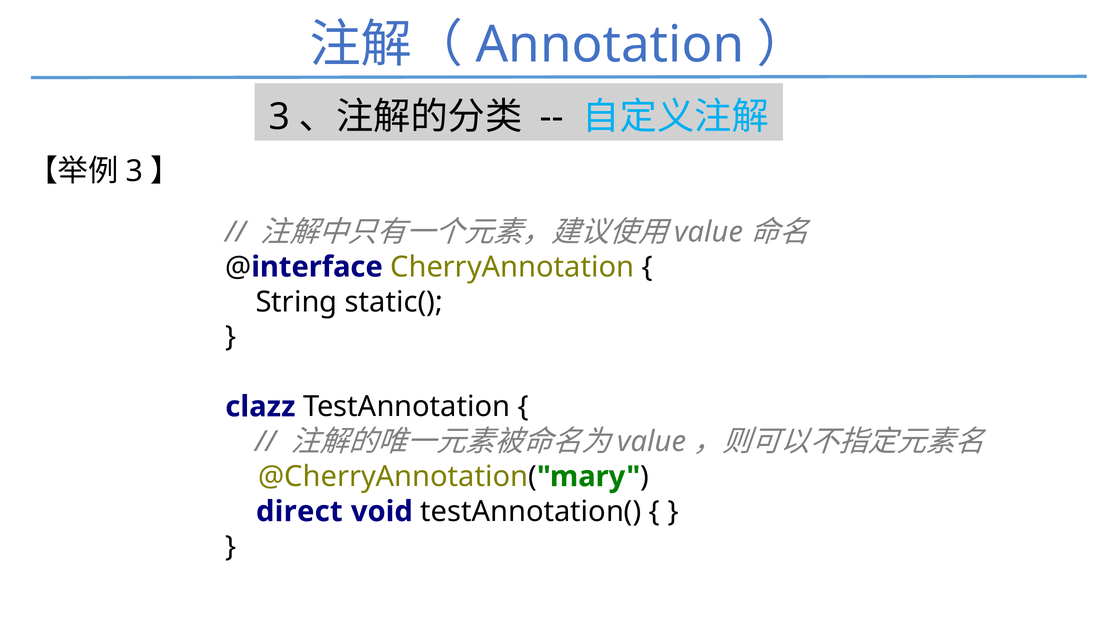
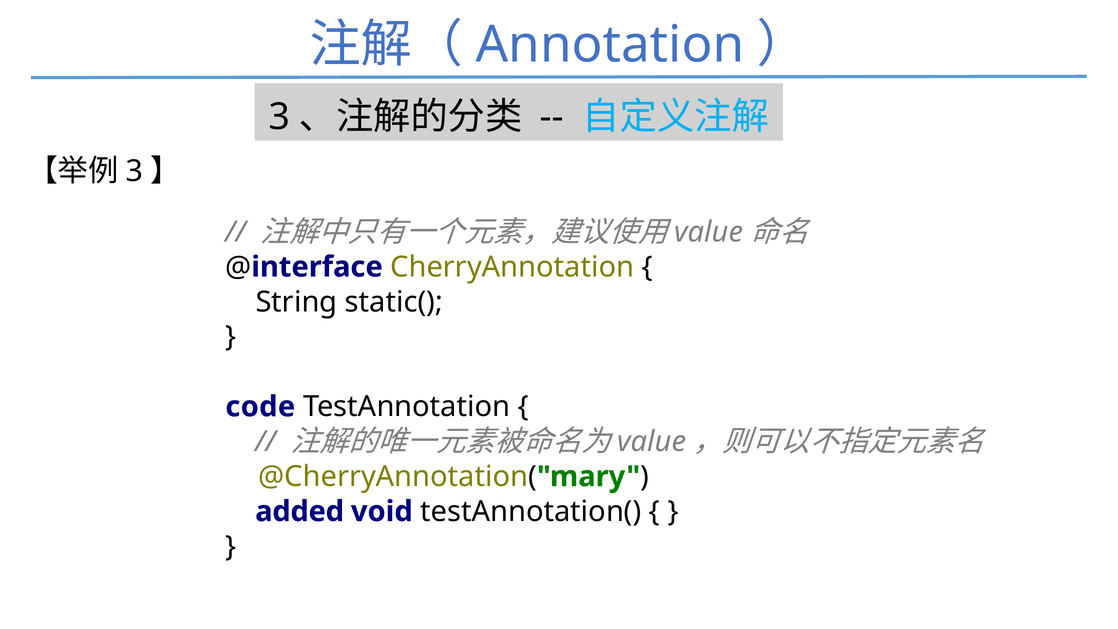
clazz: clazz -> code (260, 407)
direct: direct -> added (300, 511)
